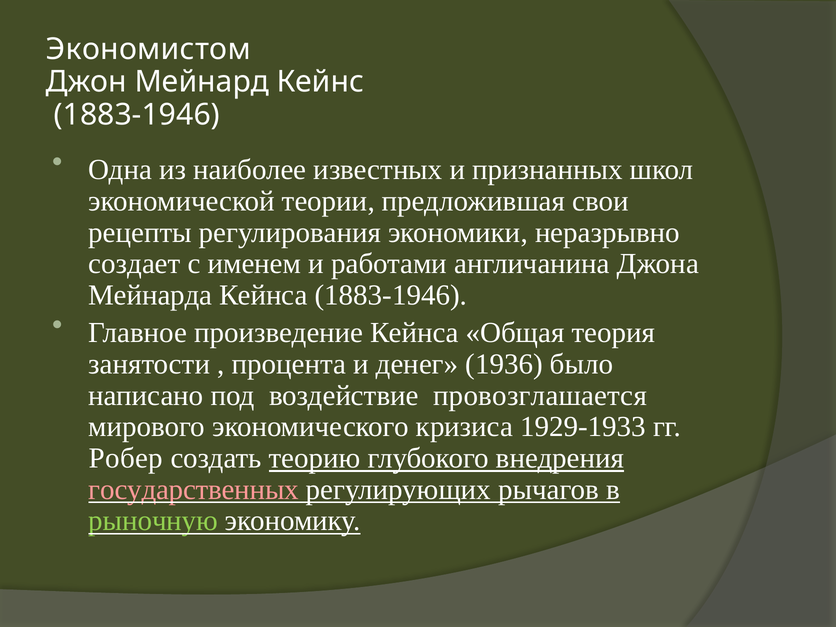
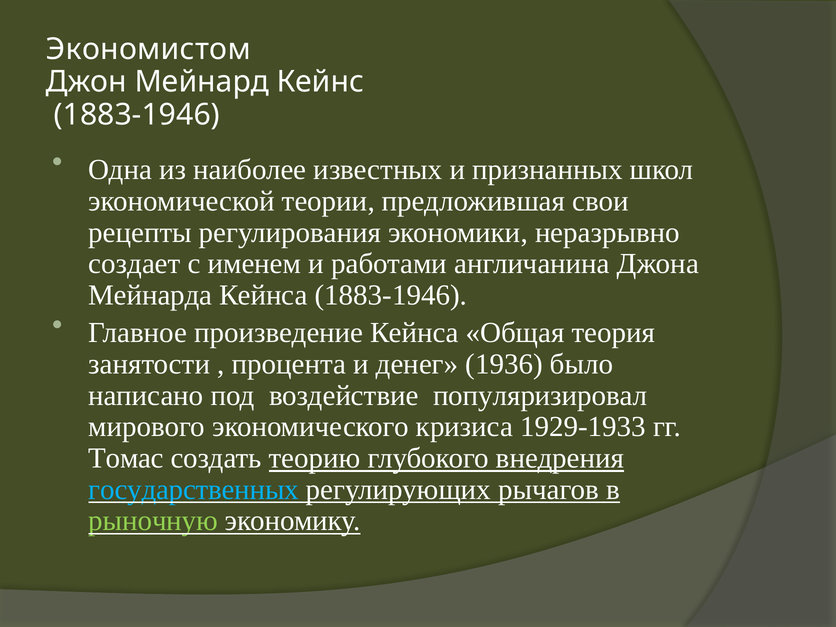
провозглашается: провозглашается -> популяризировал (540, 395)
Робер: Робер -> Томас (126, 458)
государственных colour: pink -> light blue (194, 489)
